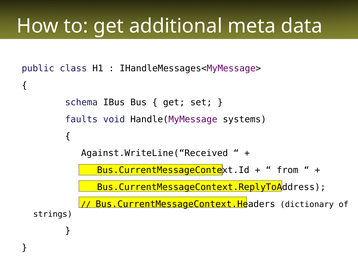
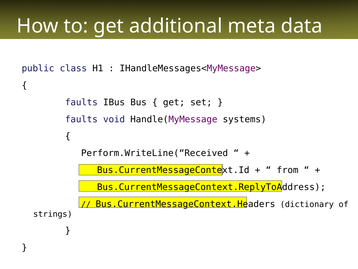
schema: schema -> faults (81, 102)
Against.WriteLine(“Received: Against.WriteLine(“Received -> Perform.WriteLine(“Received (155, 153)
